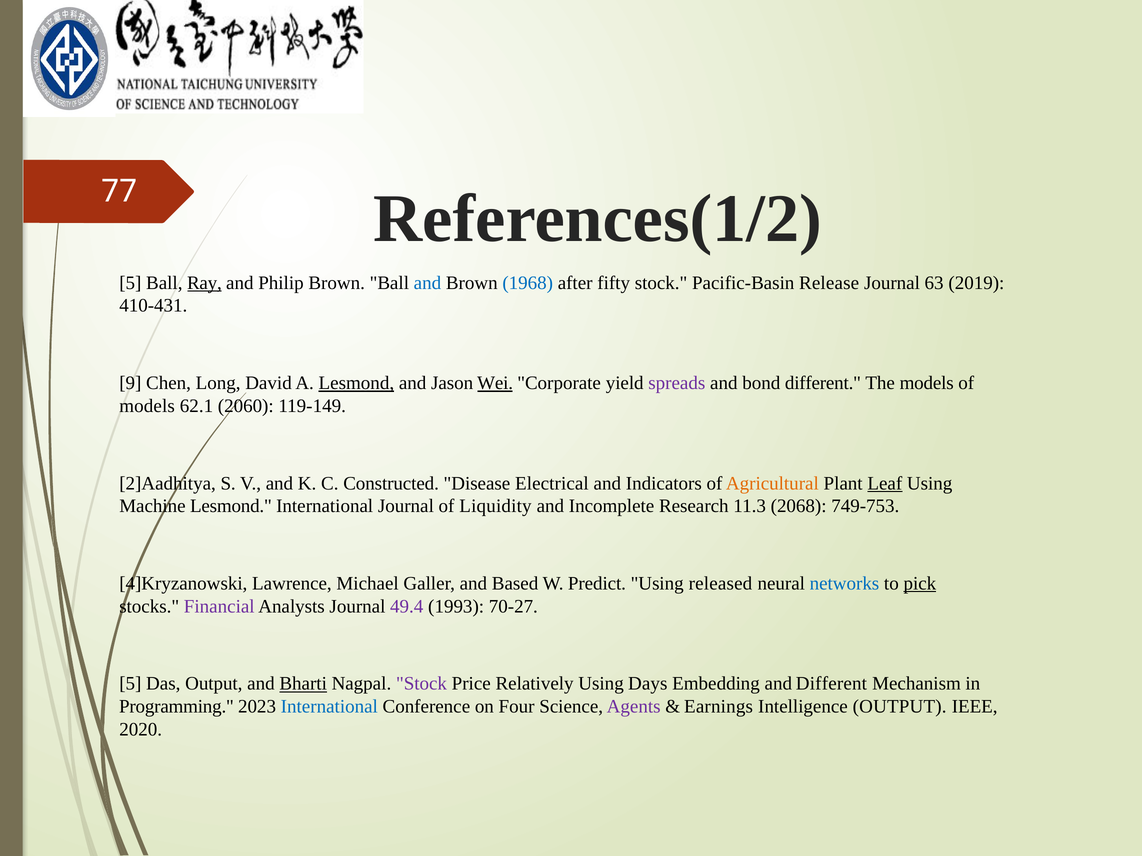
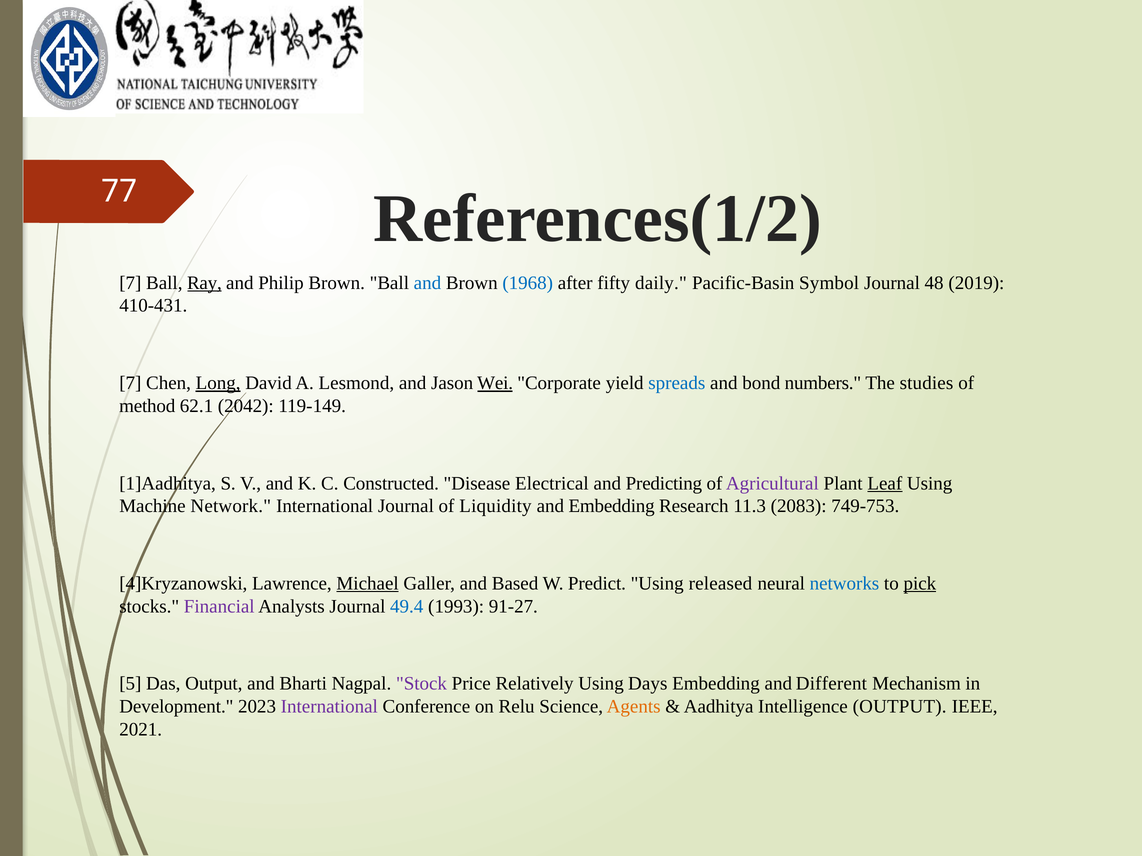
5: 5 -> 7 (130, 283)
fifty stock: stock -> daily (661, 283)
Release: Release -> Symbol (829, 283)
63: 63 -> 48 (934, 283)
9: 9 -> 7 (130, 383)
Long underline: none -> present (218, 383)
Lesmond underline: present -> none (356, 383)
spreads colour: purple -> blue (677, 383)
bond different: different -> numbers (823, 383)
The models: models -> studies (926, 383)
models: models -> method (147, 406)
2060: 2060 -> 2042 (246, 406)
2]Aadhitya: 2]Aadhitya -> 1]Aadhitya (168, 484)
Indicators: Indicators -> Predicting (664, 484)
Agricultural colour: orange -> purple (772, 484)
Machine Lesmond: Lesmond -> Network (231, 506)
and Incomplete: Incomplete -> Embedding (612, 506)
2068: 2068 -> 2083 (799, 506)
Michael underline: none -> present (368, 584)
49.4 colour: purple -> blue (407, 607)
70-27: 70-27 -> 91-27 (513, 607)
Bharti underline: present -> none (303, 684)
Programming: Programming -> Development (176, 707)
International colour: blue -> purple (329, 707)
Four: Four -> Relu (517, 707)
Agents colour: purple -> orange (634, 707)
Earnings: Earnings -> Aadhitya (719, 707)
2020: 2020 -> 2021 (141, 730)
